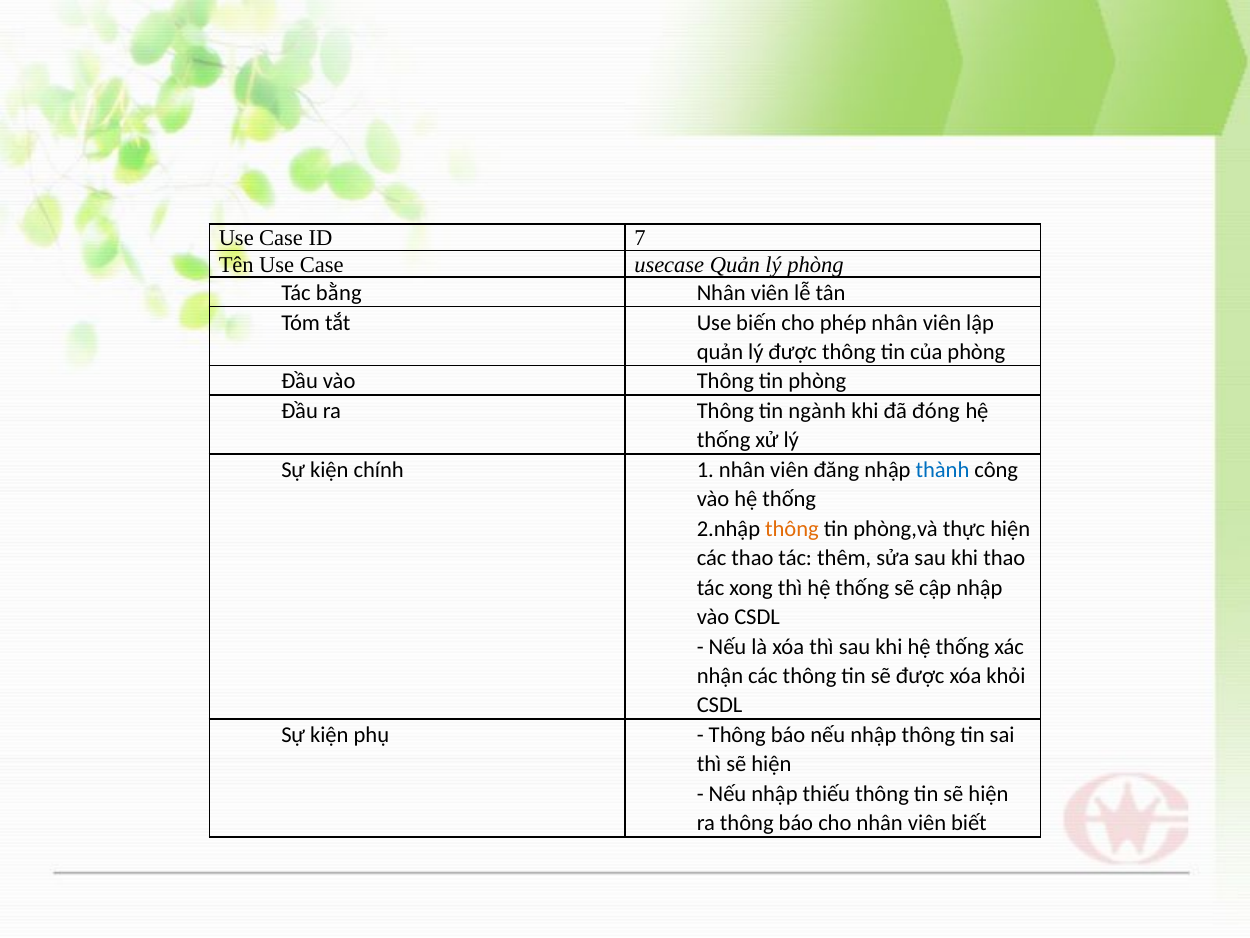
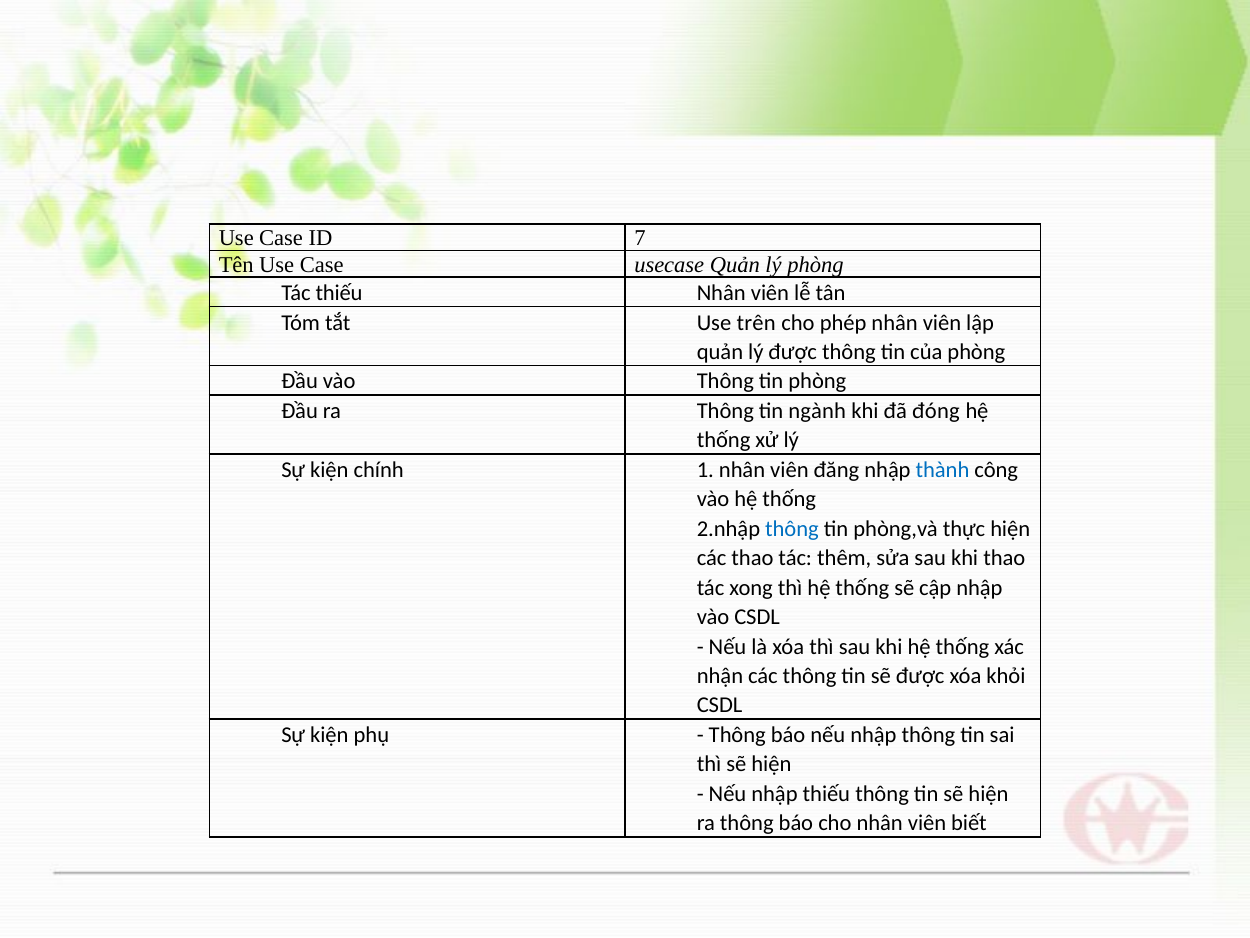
Tác bằng: bằng -> thiếu (339, 293)
biến: biến -> trên (756, 322)
thông colour: orange -> blue (792, 529)
